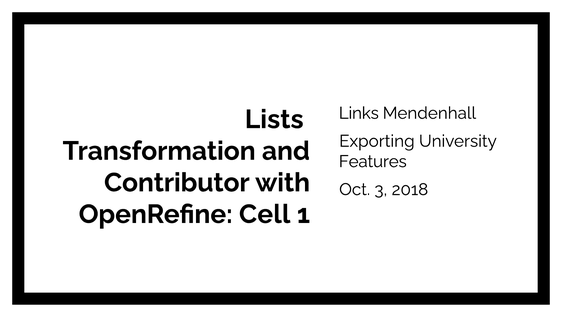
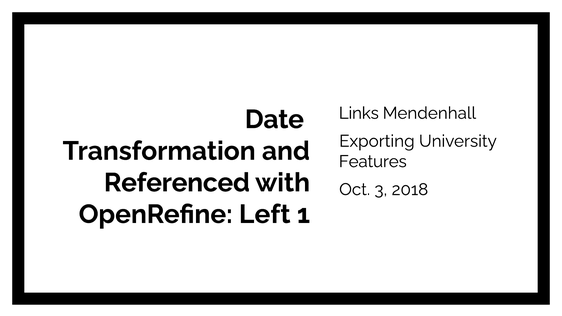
Lists: Lists -> Date (274, 119)
Contributor: Contributor -> Referenced (177, 183)
Cell: Cell -> Left (265, 214)
